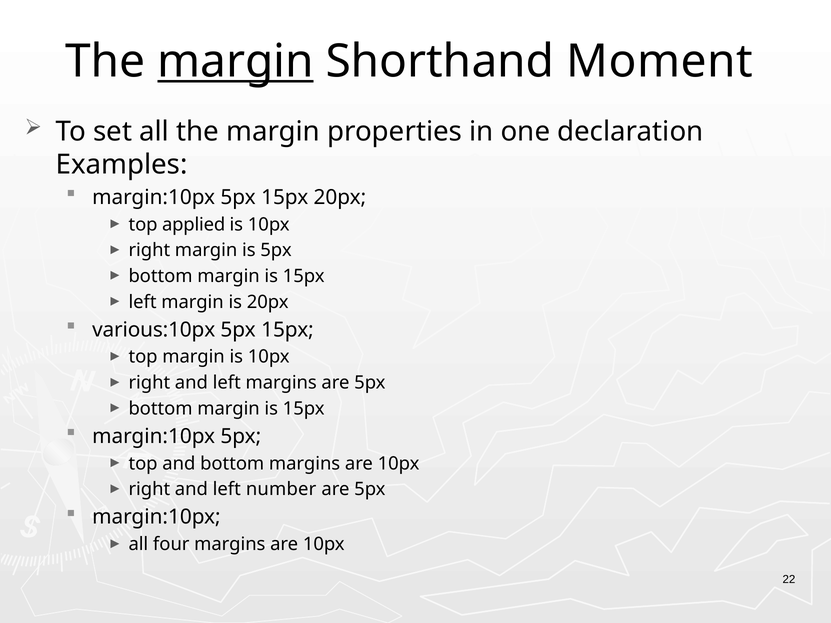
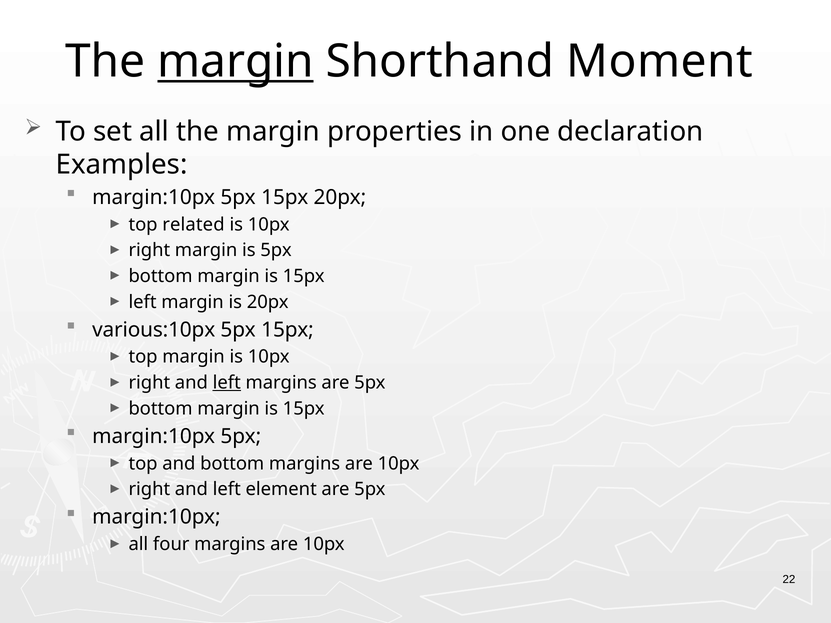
applied: applied -> related (193, 225)
left underline: none -> present (227, 383)
number: number -> element (281, 489)
